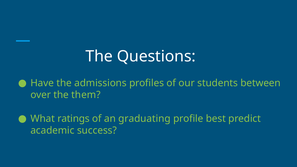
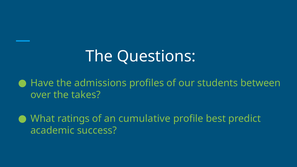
them: them -> takes (86, 95)
graduating: graduating -> cumulative (144, 119)
